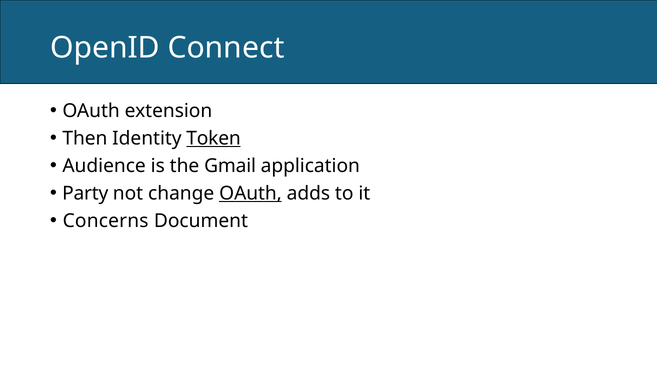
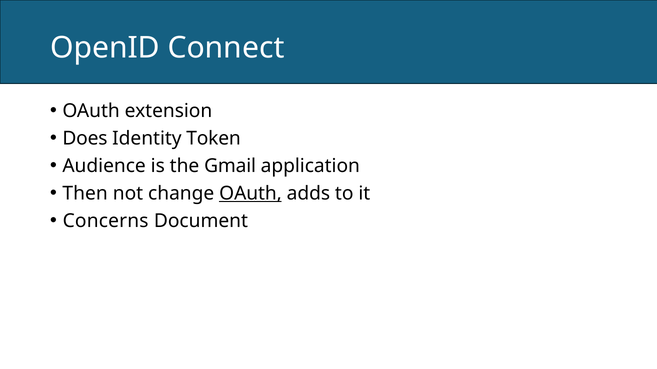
Then: Then -> Does (85, 139)
Token underline: present -> none (214, 139)
Party: Party -> Then (85, 194)
